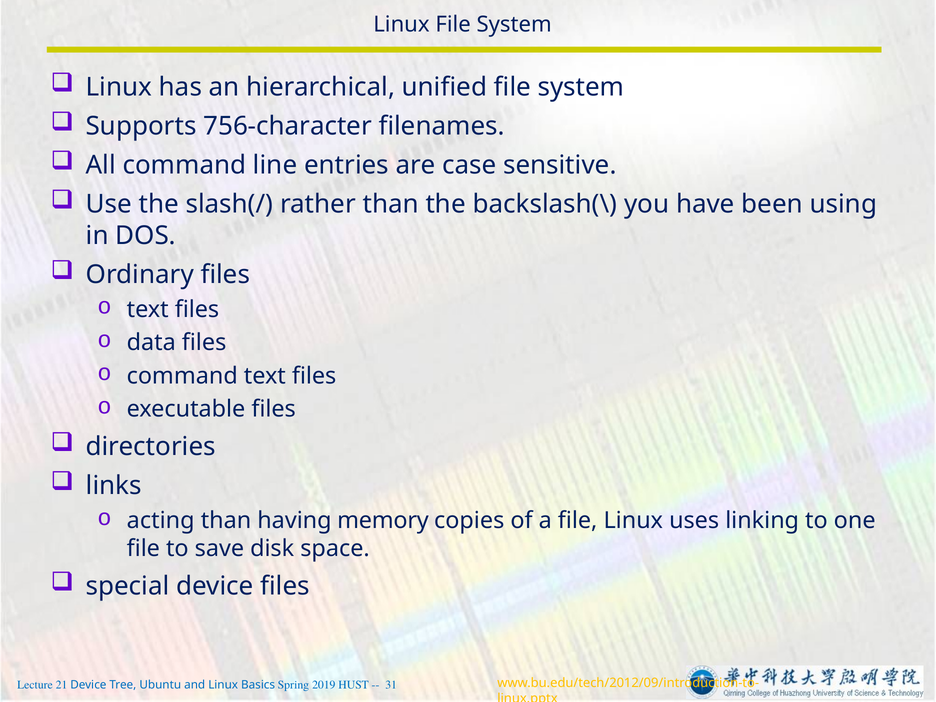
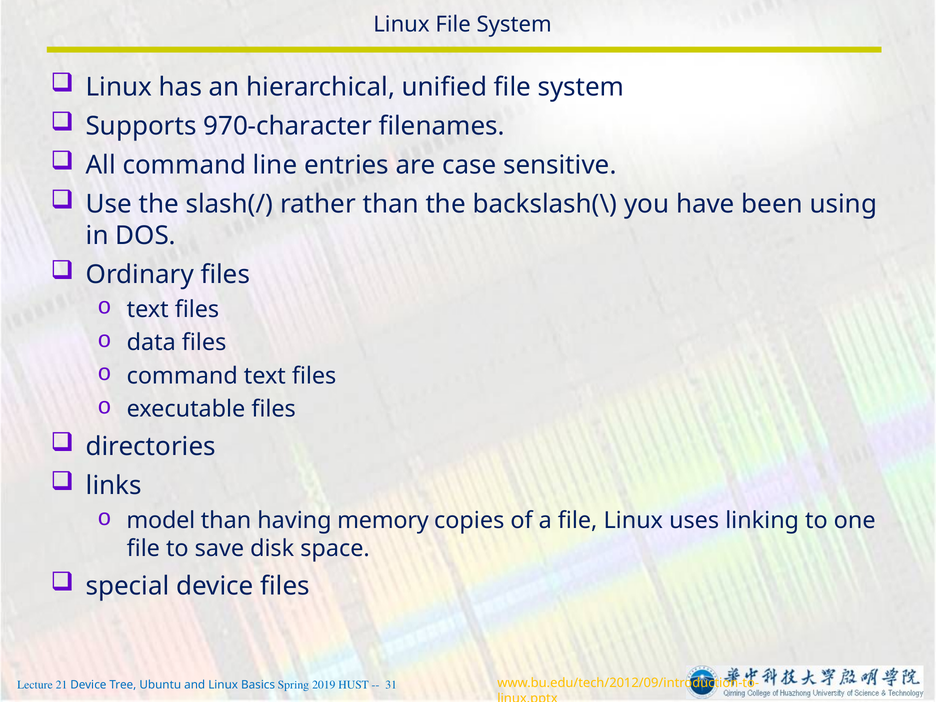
756-character: 756-character -> 970-character (288, 126)
acting: acting -> model (161, 521)
